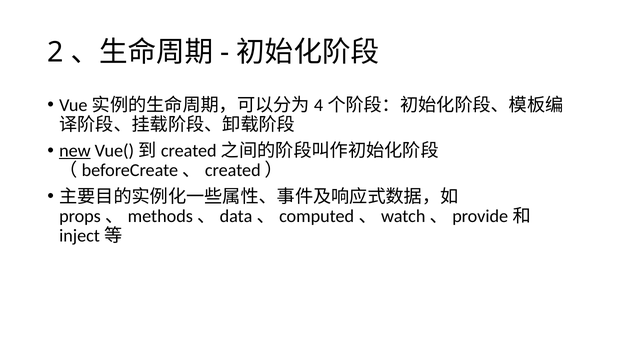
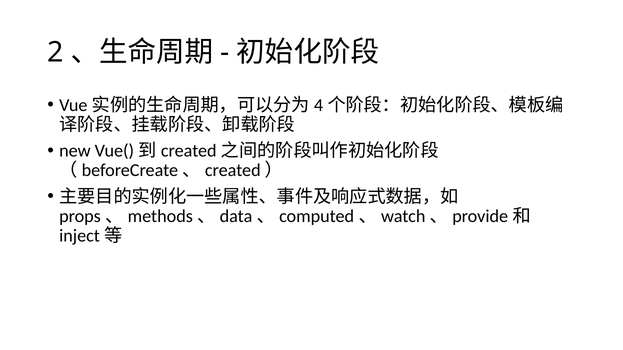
new underline: present -> none (75, 151)
